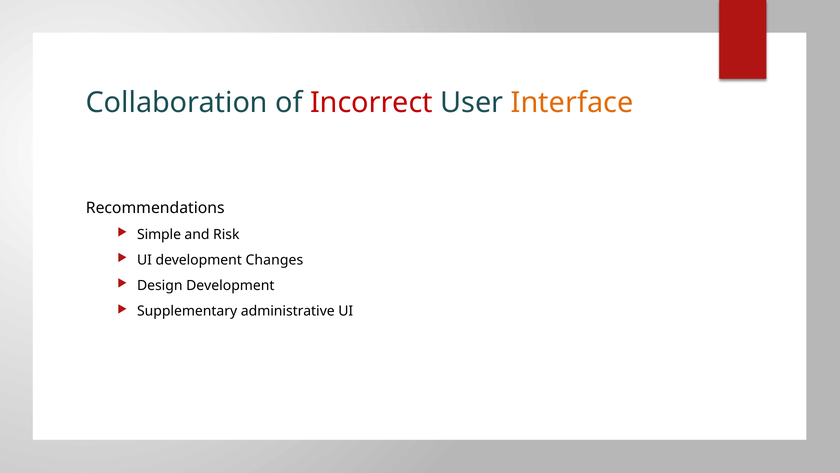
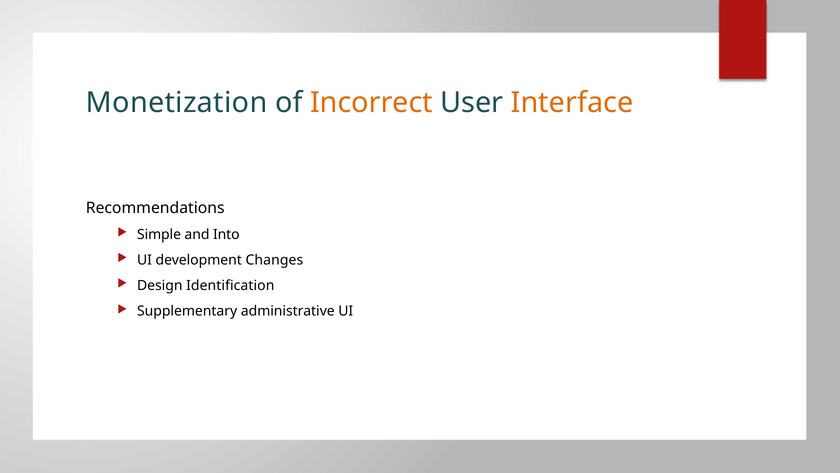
Collaboration: Collaboration -> Monetization (177, 102)
Incorrect colour: red -> orange (371, 102)
Risk: Risk -> Into (226, 234)
Design Development: Development -> Identification (230, 285)
